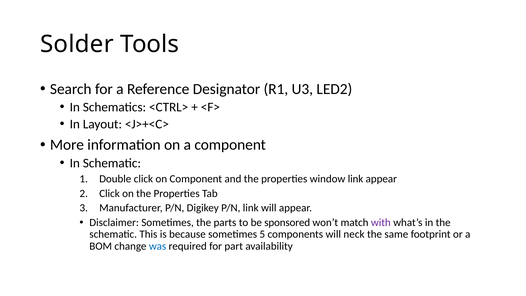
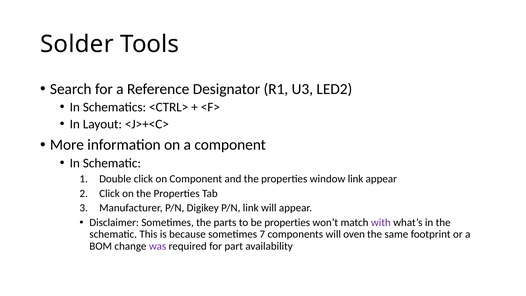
be sponsored: sponsored -> properties (287, 222)
5: 5 -> 7 (262, 234)
neck: neck -> oven (354, 234)
was colour: blue -> purple (158, 246)
